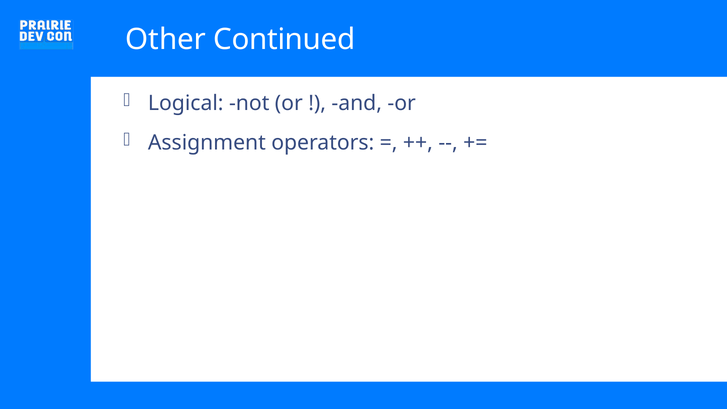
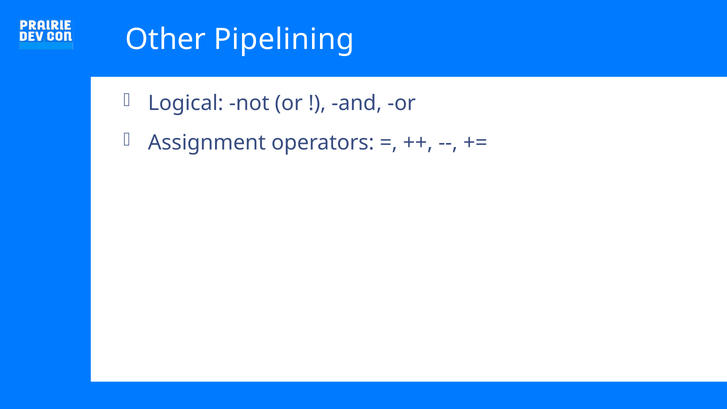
Continued: Continued -> Pipelining (284, 39)
